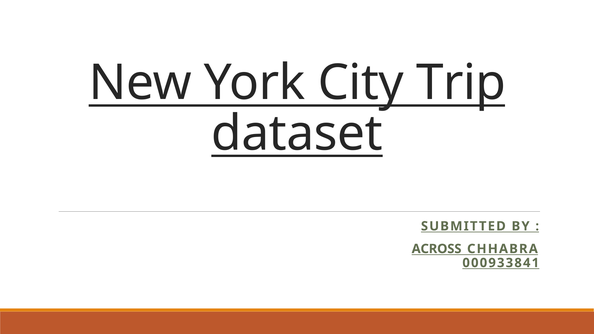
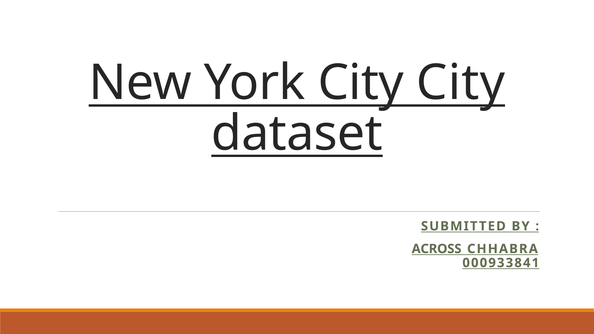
City Trip: Trip -> City (461, 83)
